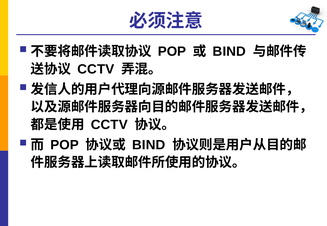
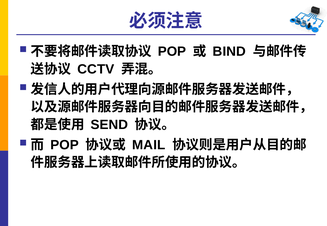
CCTV: CCTV -> SEND (109, 125)
BIND: BIND -> MAIL (149, 145)
